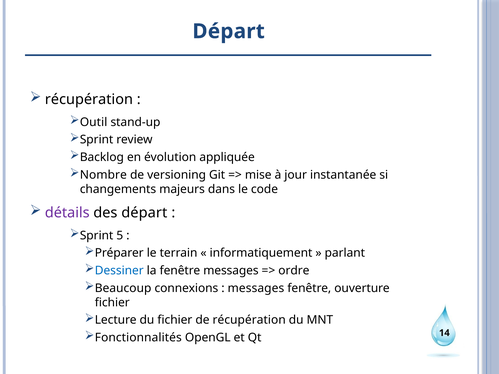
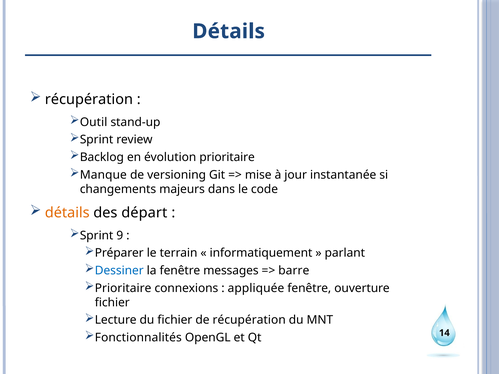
Départ: Départ -> Détails (229, 31)
évolution appliquée: appliquée -> prioritaire (227, 157)
Nombre: Nombre -> Manque (103, 175)
détails colour: purple -> orange (67, 213)
5: 5 -> 9 (120, 236)
ordre: ordre -> barre (294, 271)
Beaucoup: Beaucoup -> Prioritaire (123, 288)
messages: messages -> appliquée (256, 288)
